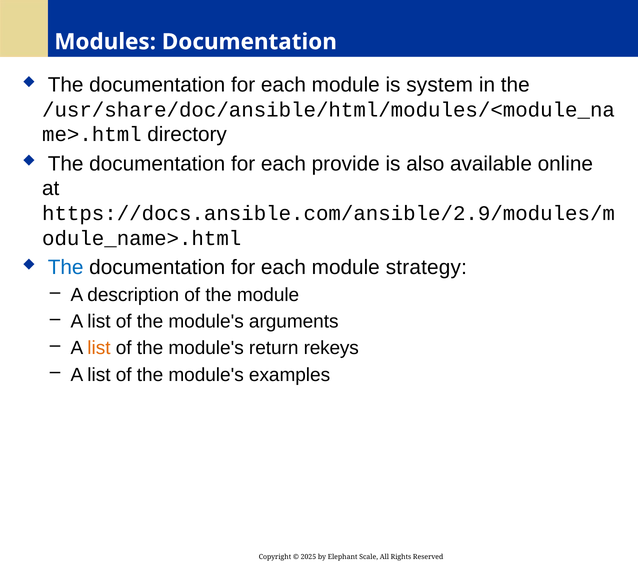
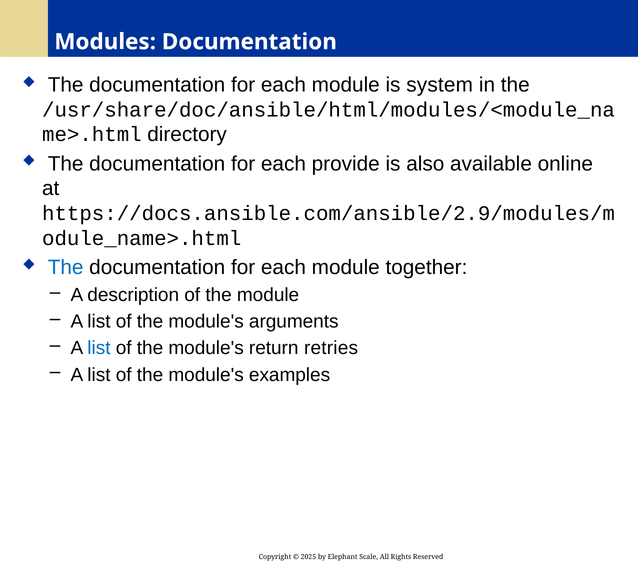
strategy: strategy -> together (426, 267)
list colour: orange -> blue (99, 348)
rekeys: rekeys -> retries (331, 348)
